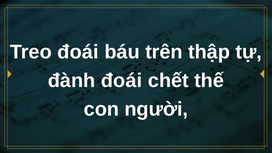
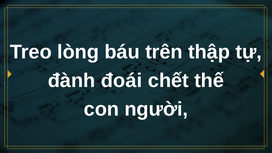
Treo đoái: đoái -> lòng (78, 52)
